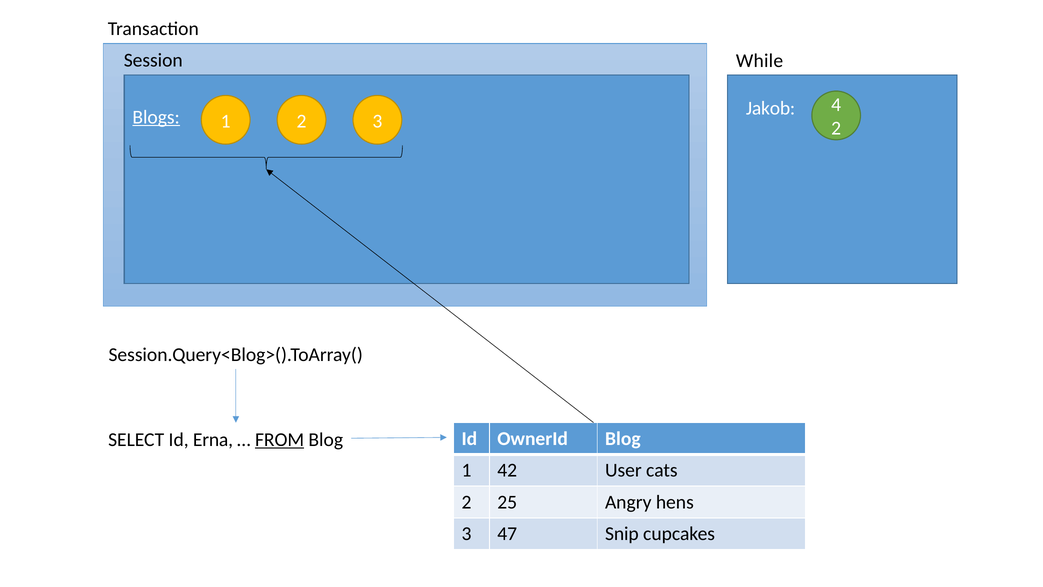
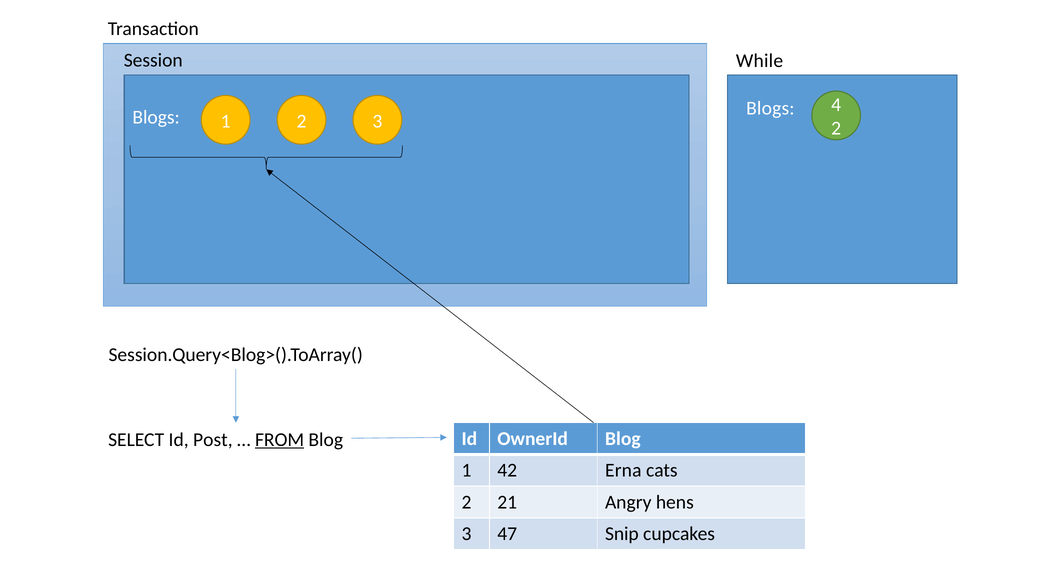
Jakob: Jakob -> Blogs (770, 108)
Blogs underline: present -> none (156, 117)
Erna: Erna -> Post (213, 439)
User: User -> Erna (623, 470)
25: 25 -> 21 (507, 502)
